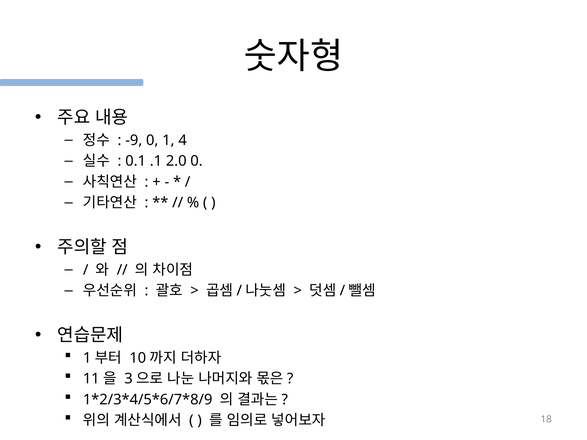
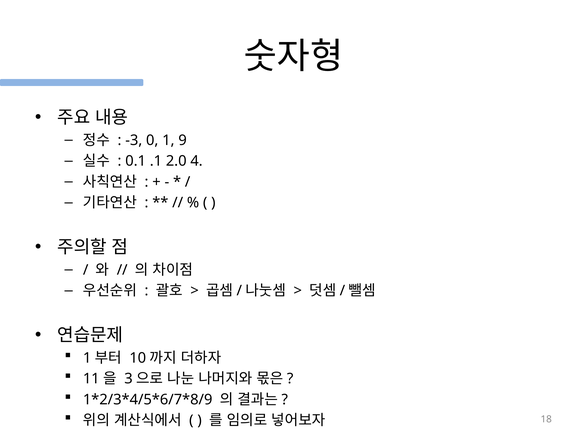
-9: -9 -> -3 (134, 140)
4: 4 -> 9 (183, 140)
2.0 0: 0 -> 4 (197, 161)
